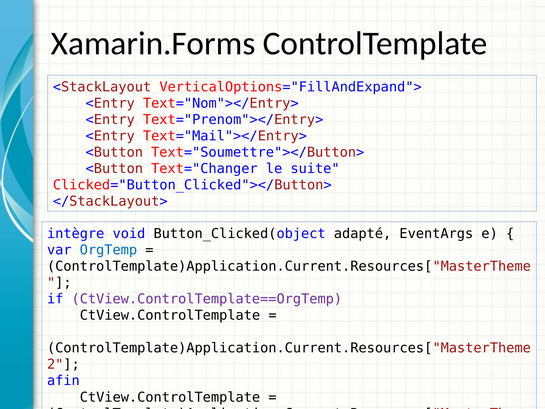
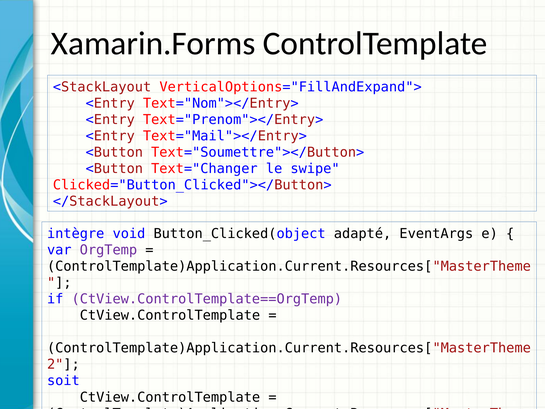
suite: suite -> swipe (315, 169)
OrgTemp colour: blue -> purple (108, 250)
afin: afin -> soit (63, 381)
